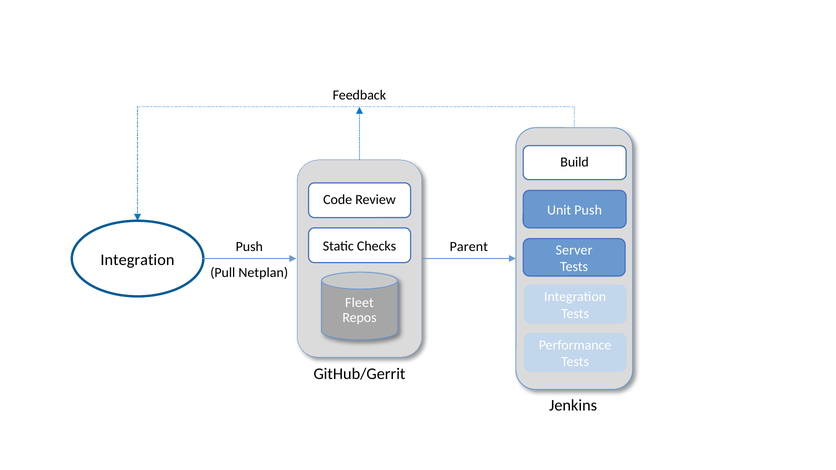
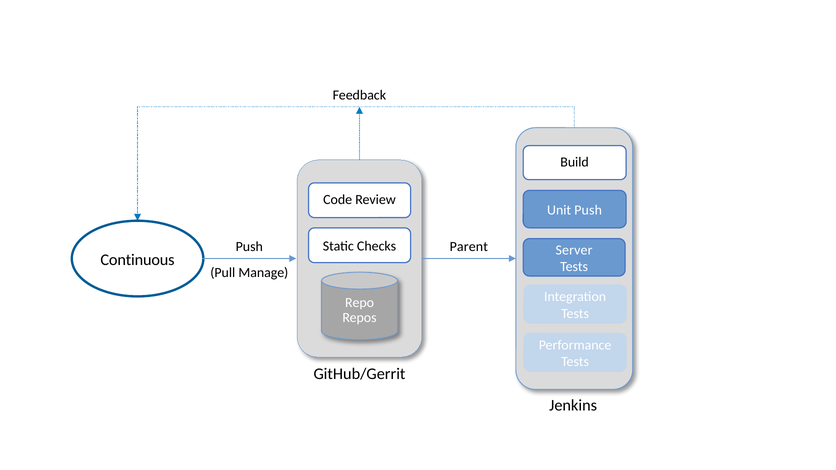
Integration: Integration -> Continuous (138, 260)
Netplan: Netplan -> Manage (263, 273)
Fleet: Fleet -> Repo (360, 303)
